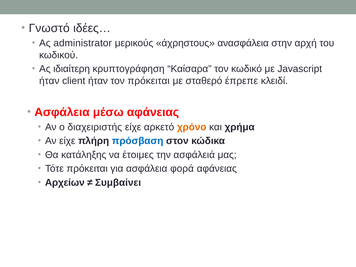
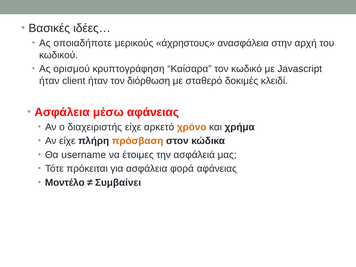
Γνωστό: Γνωστό -> Βασικές (49, 28)
administrator: administrator -> οποιαδήποτε (83, 43)
ιδιαίτερη: ιδιαίτερη -> ορισμού (72, 69)
τον πρόκειται: πρόκειται -> διόρθωση (149, 81)
έπρεπε: έπρεπε -> δοκιμές (242, 81)
πρόσβαση colour: blue -> orange (138, 141)
κατάληξης: κατάληξης -> username (84, 155)
Αρχείων: Αρχείων -> Μοντέλο (65, 183)
